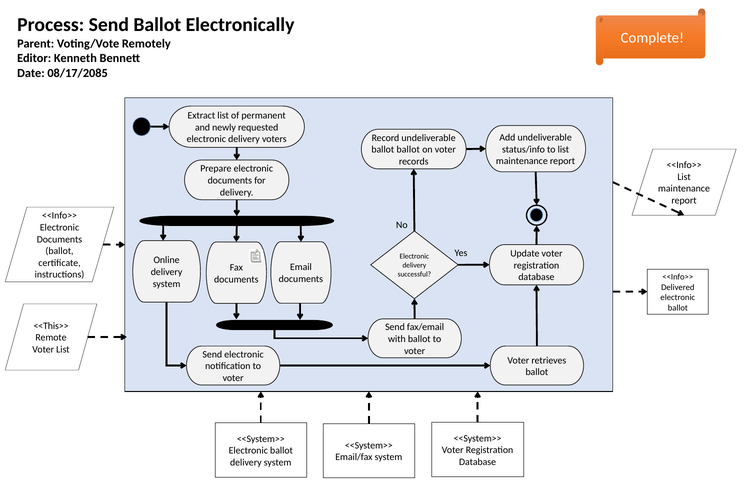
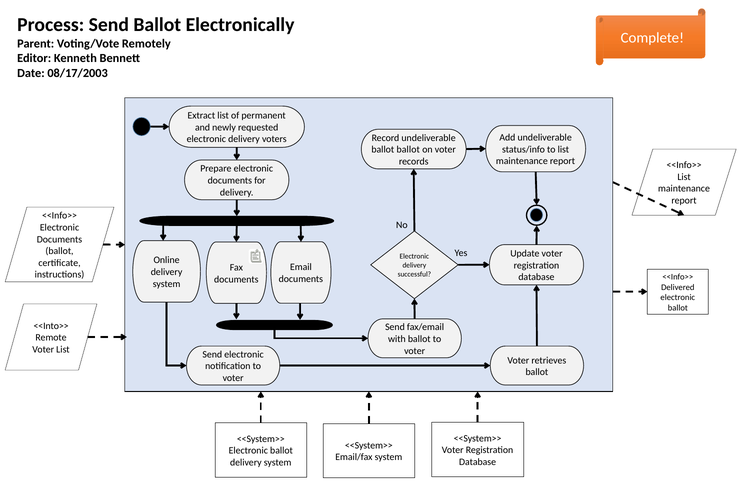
08/17/2085: 08/17/2085 -> 08/17/2003 (78, 73)
<<This>>: <<This>> -> <<Into>> (51, 326)
